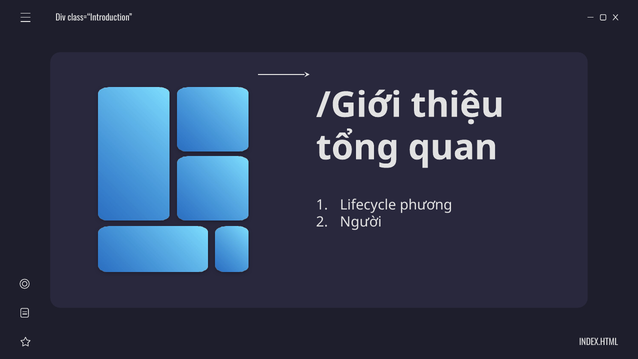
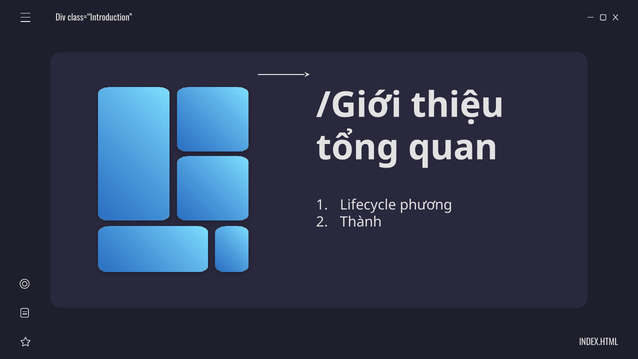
Người: Người -> Thành (361, 222)
